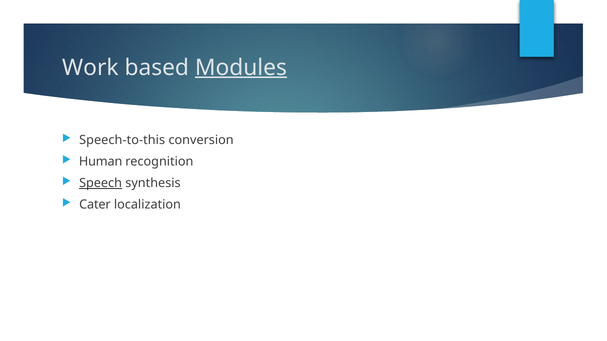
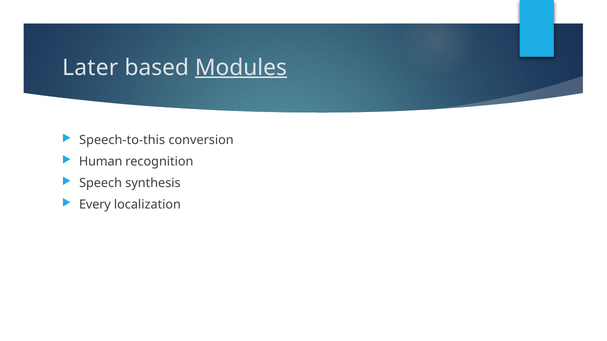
Work: Work -> Later (90, 68)
Speech underline: present -> none (101, 183)
Cater: Cater -> Every (95, 205)
